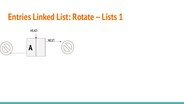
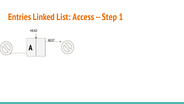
Rotate: Rotate -> Access (83, 17)
Lists: Lists -> Step (109, 17)
